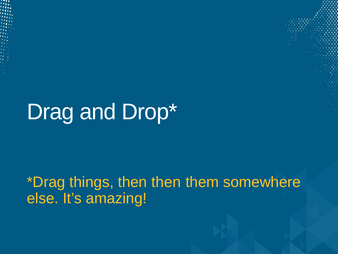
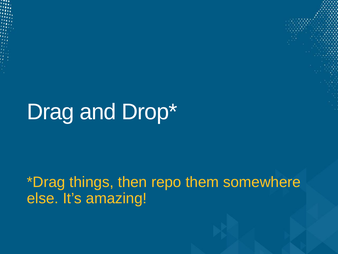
then then: then -> repo (166, 182)
